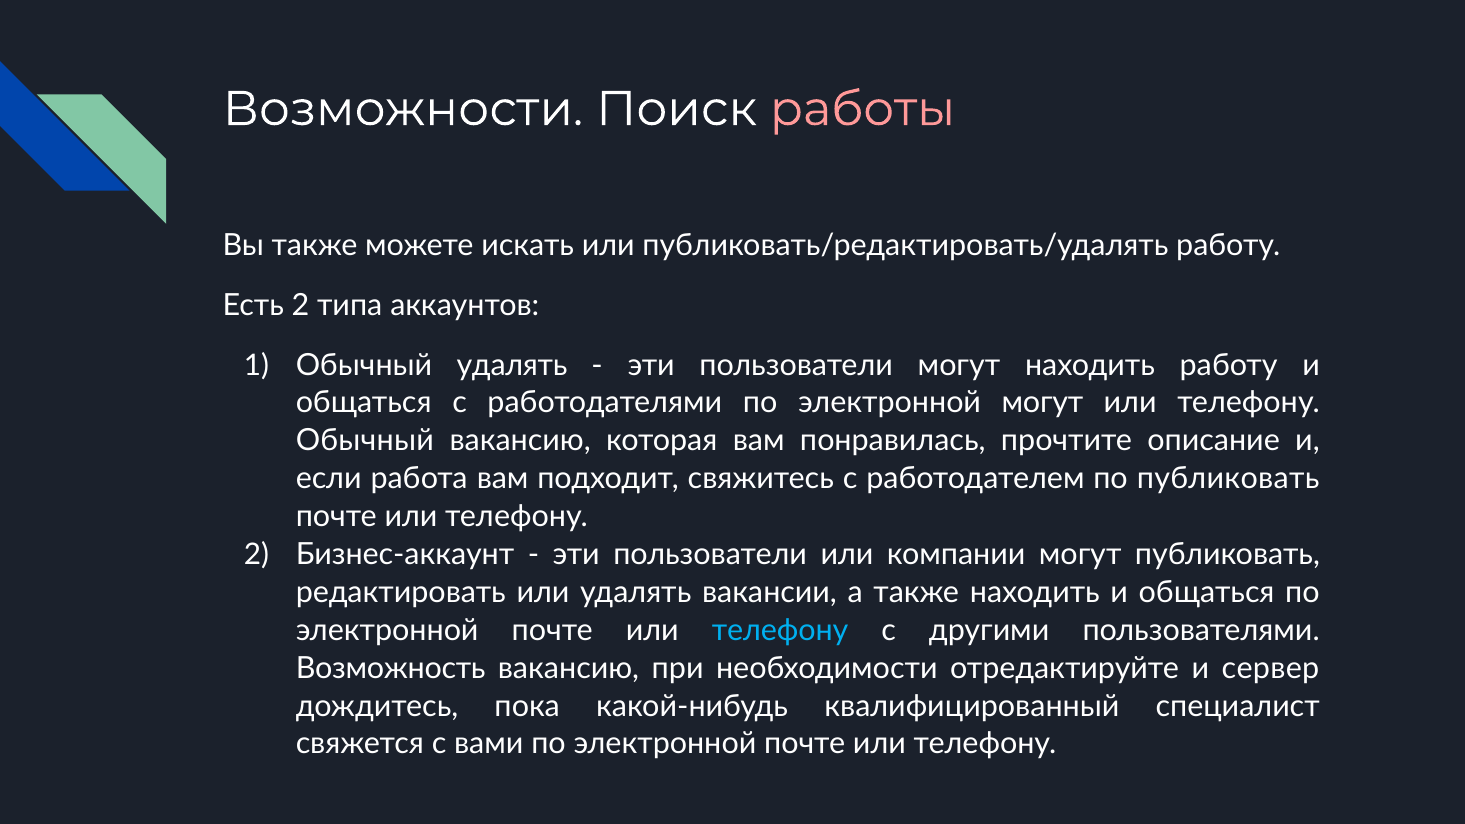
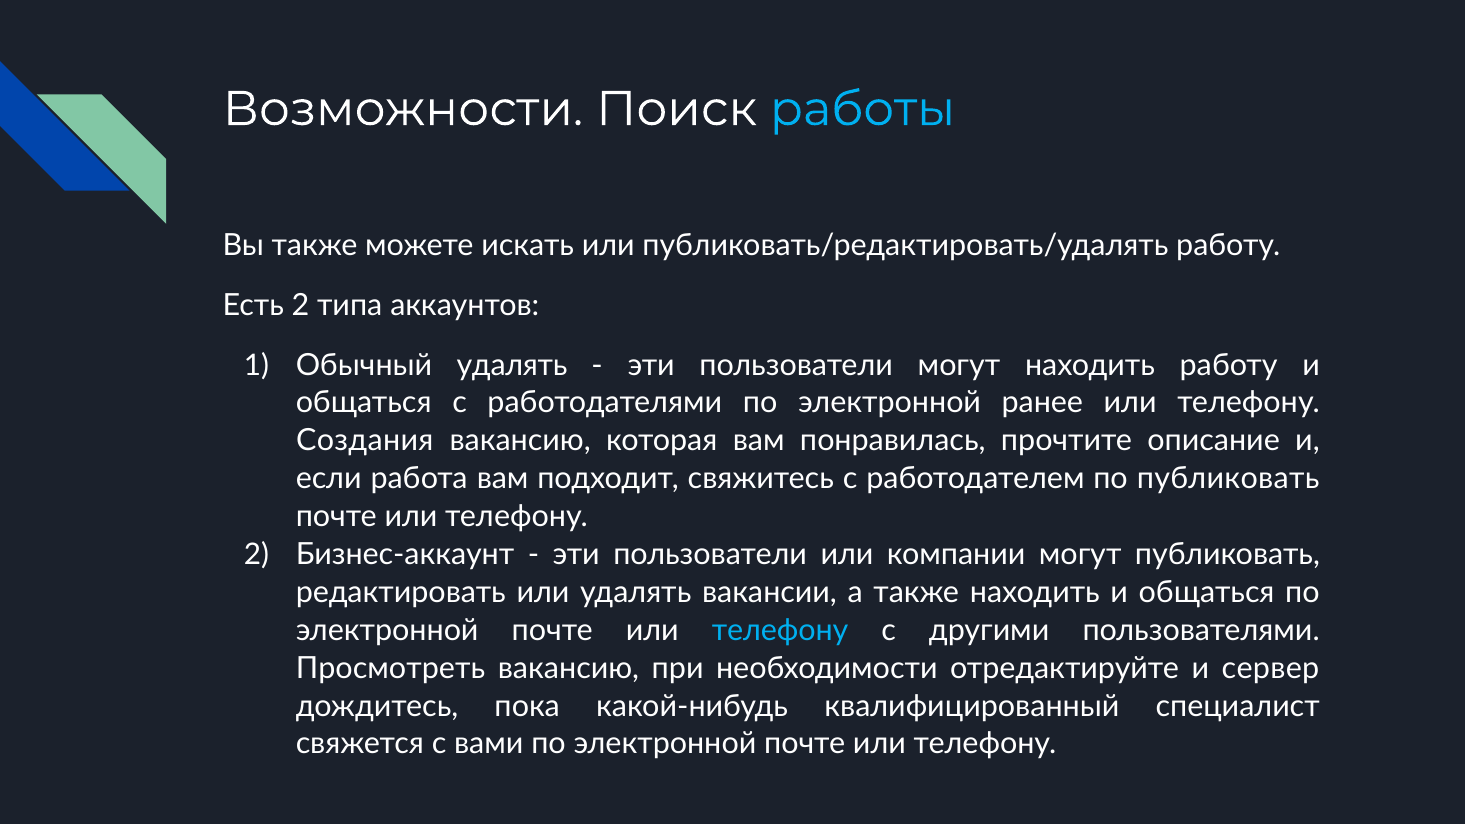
работы colour: pink -> light blue (862, 109)
электронной могут: могут -> ранее (1042, 403)
Обычный: Обычный -> Создания (365, 441)
Возможность: Возможность -> Просмотреть (390, 668)
